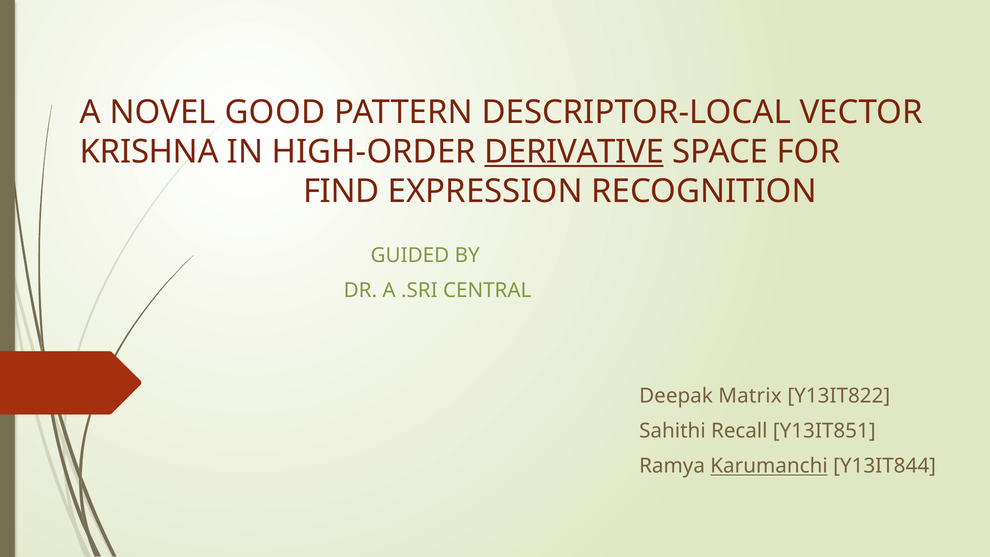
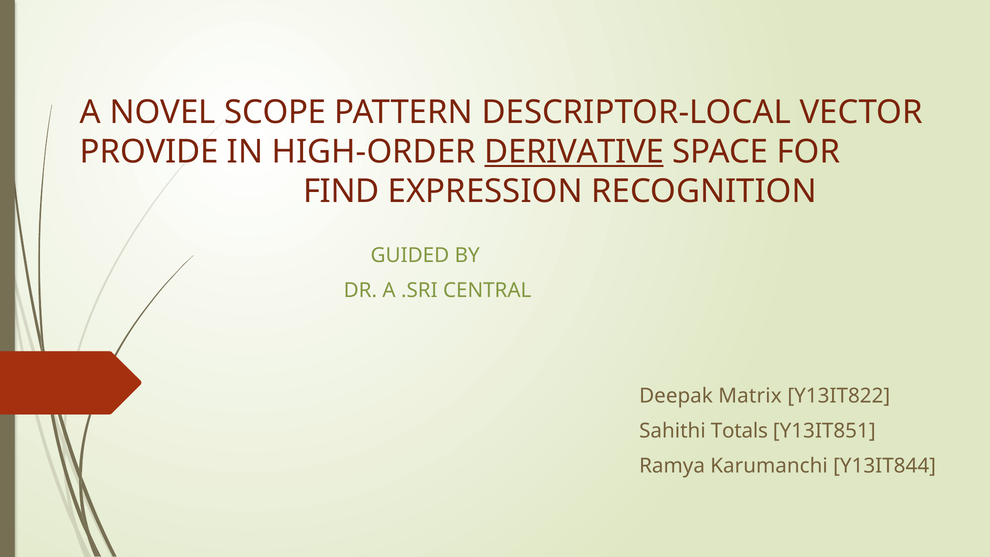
GOOD: GOOD -> SCOPE (275, 112)
KRISHNA: KRISHNA -> PROVIDE (149, 152)
Recall: Recall -> Totals (739, 431)
Karumanchi underline: present -> none (769, 466)
